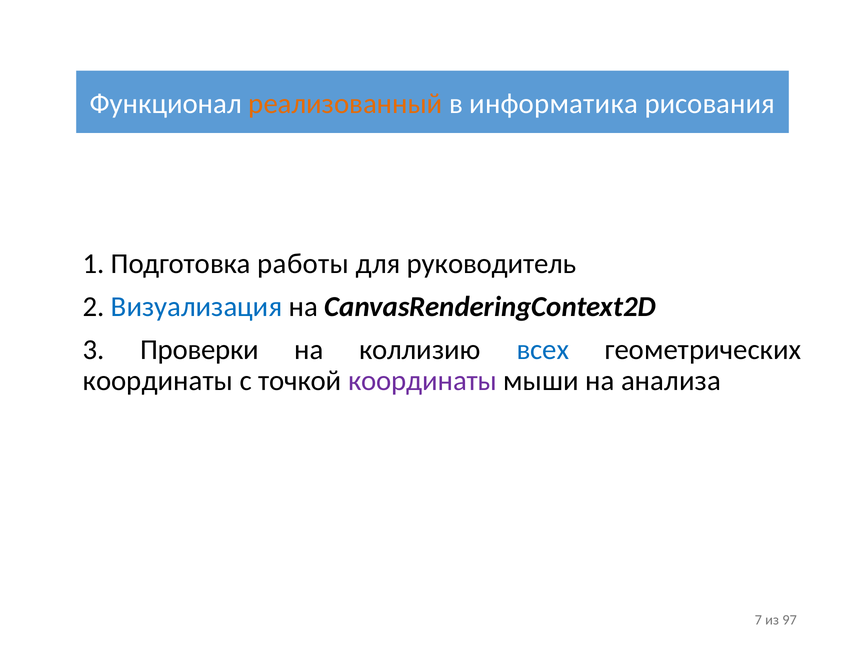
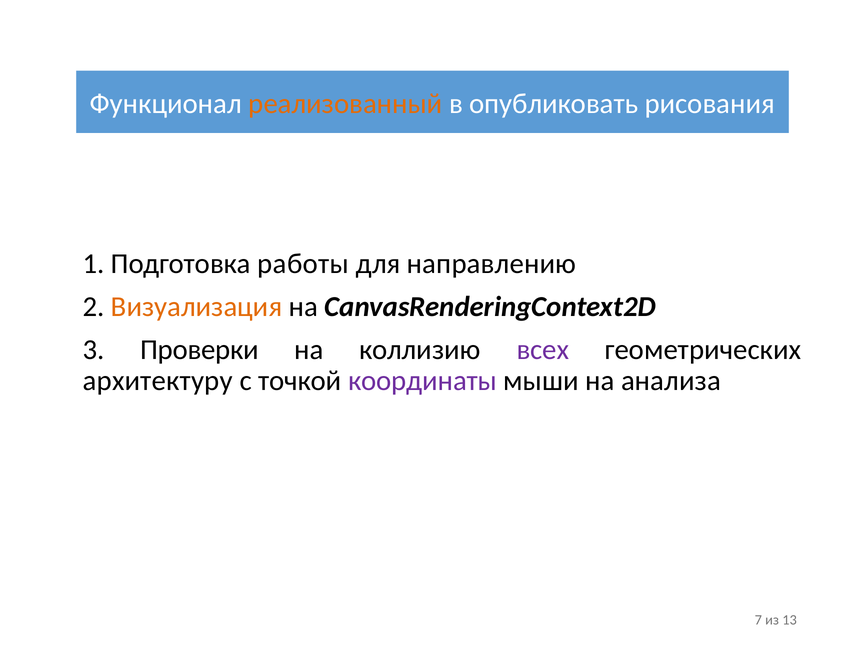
информатика: информатика -> опубликовать (554, 104)
руководитель: руководитель -> направлению (492, 263)
Визуализация colour: blue -> orange (197, 307)
всех colour: blue -> purple (543, 350)
координаты: координаты -> архитектуру (158, 381)
97: 97 -> 13 (790, 620)
